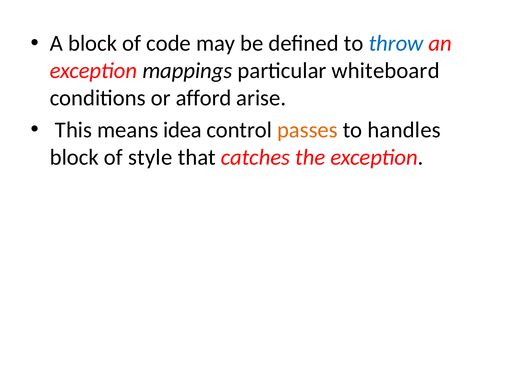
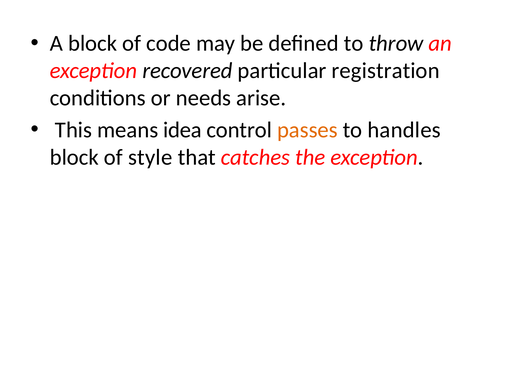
throw colour: blue -> black (396, 43)
mappings: mappings -> recovered (187, 71)
whiteboard: whiteboard -> registration (386, 71)
afford: afford -> needs (204, 98)
